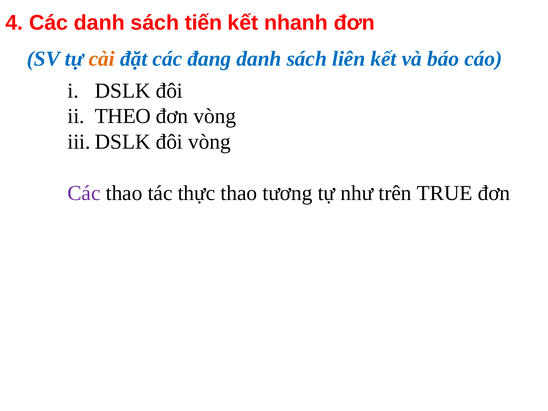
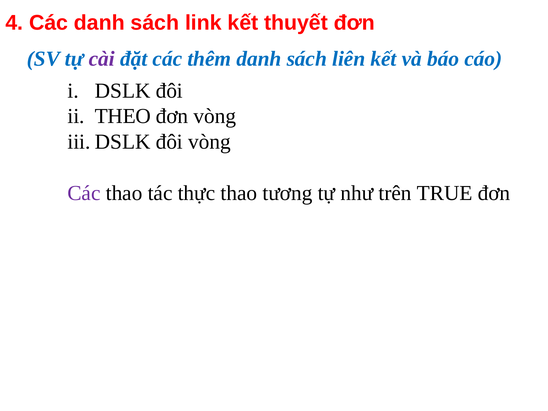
tiến: tiến -> link (203, 23)
nhanh: nhanh -> thuyết (296, 23)
cài colour: orange -> purple (102, 59)
đang: đang -> thêm (209, 59)
